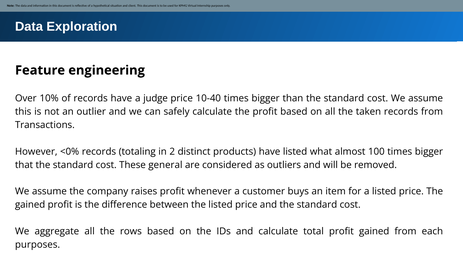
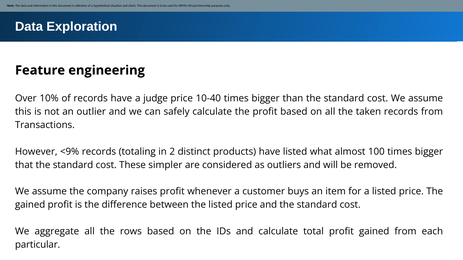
<0%: <0% -> <9% (70, 152)
general: general -> simpler (165, 165)
purposes: purposes -> particular (38, 245)
